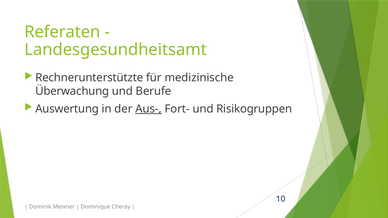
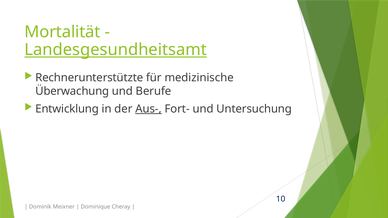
Referaten: Referaten -> Mortalität (62, 32)
Landesgesundheitsamt underline: none -> present (116, 50)
Auswertung: Auswertung -> Entwicklung (67, 109)
Risikogruppen: Risikogruppen -> Untersuchung (254, 109)
